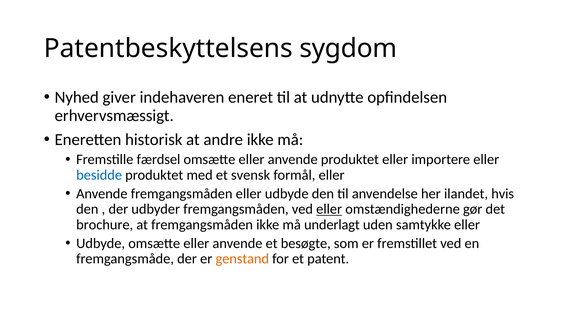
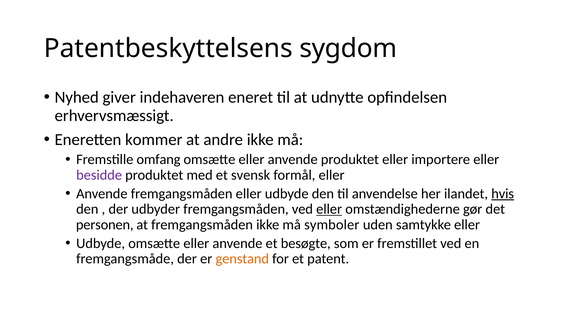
historisk: historisk -> kommer (154, 139)
færdsel: færdsel -> omfang (159, 159)
besidde colour: blue -> purple (99, 175)
hvis underline: none -> present (503, 193)
brochure: brochure -> personen (105, 224)
underlagt: underlagt -> symboler (332, 224)
